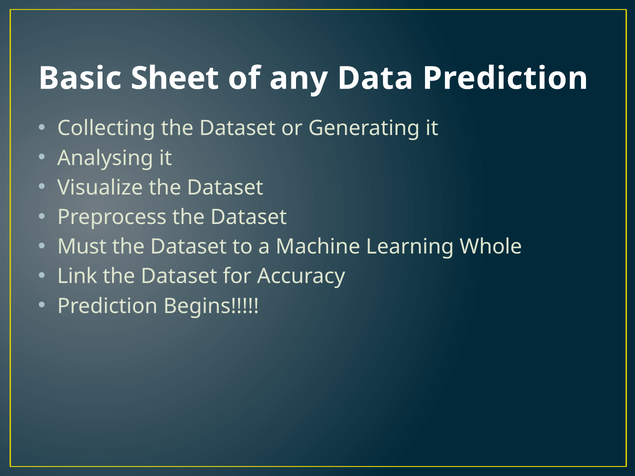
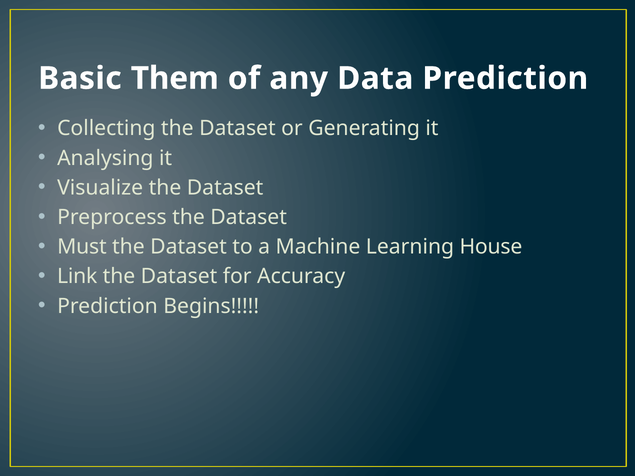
Sheet: Sheet -> Them (175, 78)
Whole: Whole -> House (491, 247)
